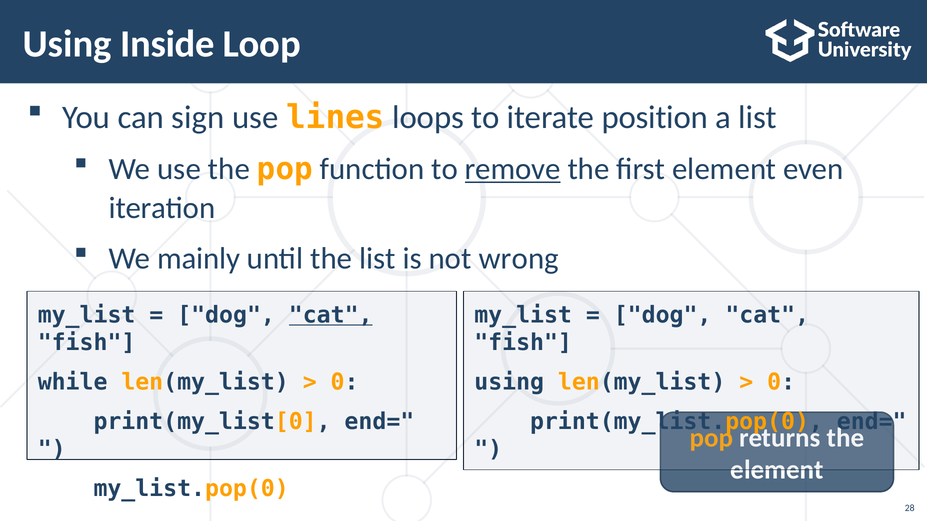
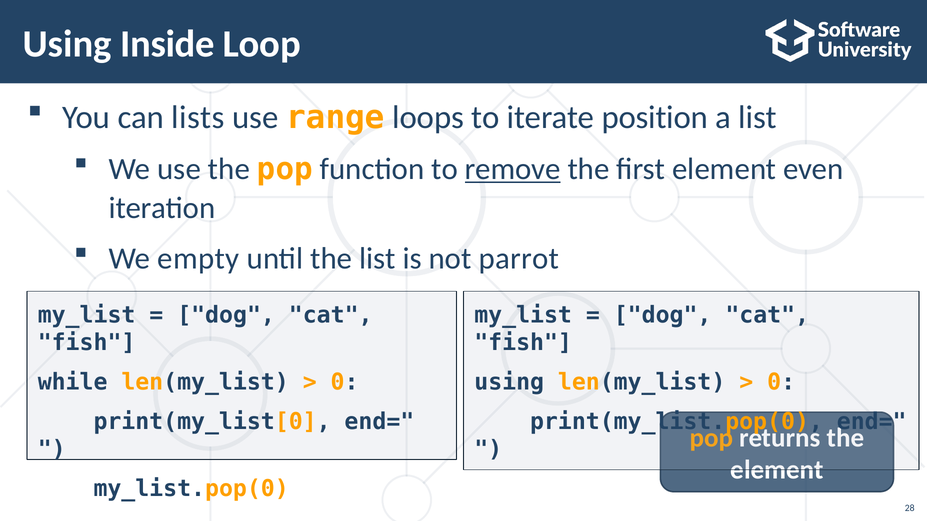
sign: sign -> lists (198, 118)
lines: lines -> range (335, 118)
mainly: mainly -> empty (198, 259)
wrong: wrong -> parrot (519, 259)
cat underline: present -> none (331, 315)
